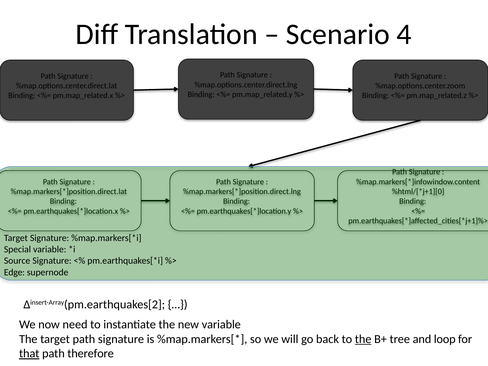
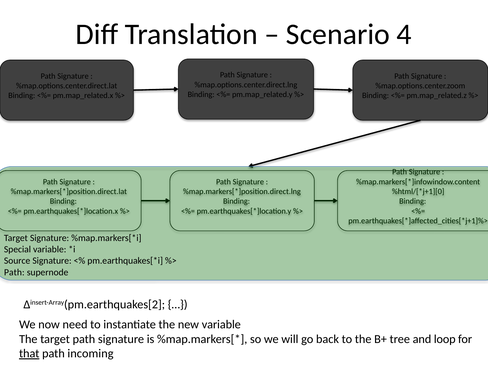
Edge: Edge -> Path (14, 272)
the underline: present -> none (363, 339)
therefore: therefore -> incoming (90, 354)
